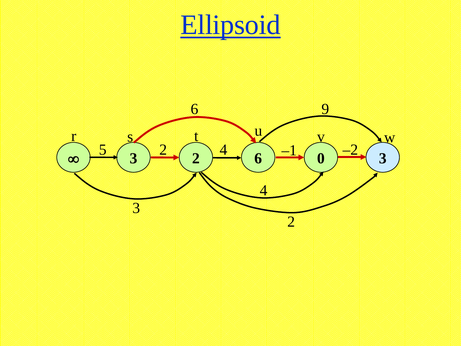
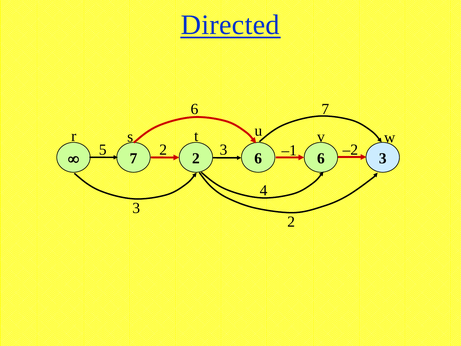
Ellipsoid: Ellipsoid -> Directed (230, 25)
6 9: 9 -> 7 (325, 109)
5 2 4: 4 -> 3 (224, 150)
3: 3 -> 7 (133, 158)
6 0: 0 -> 6 (321, 158)
